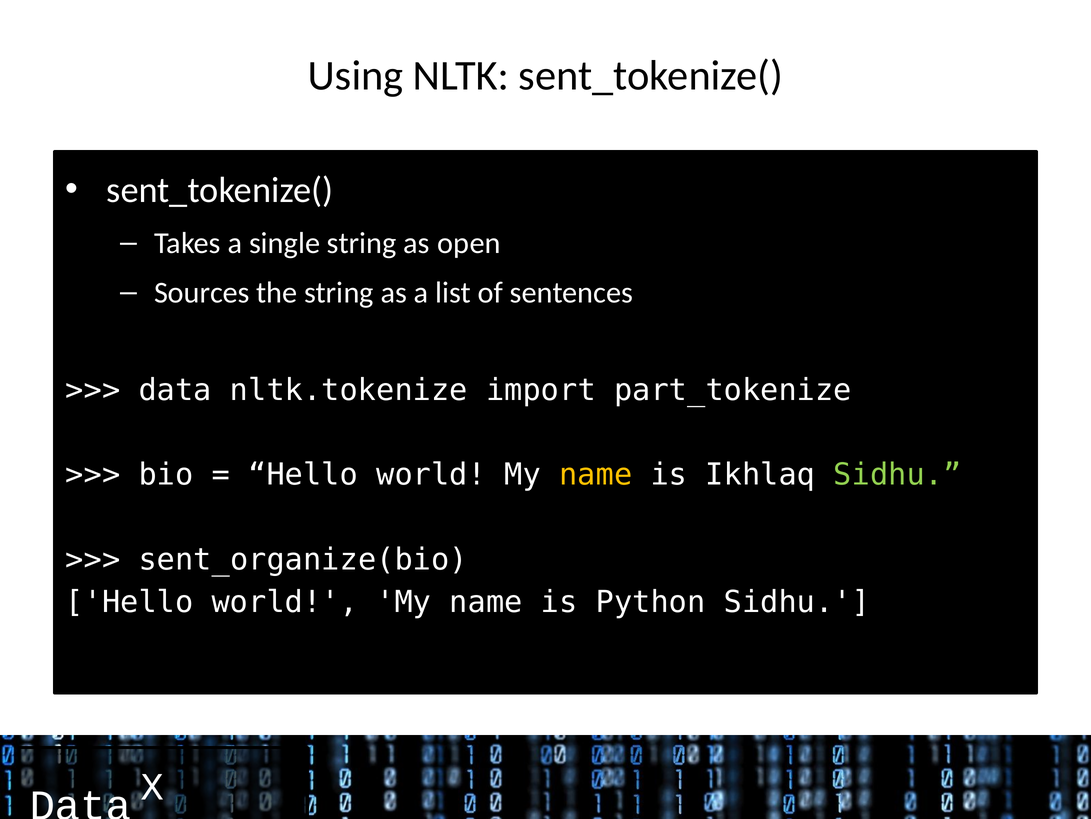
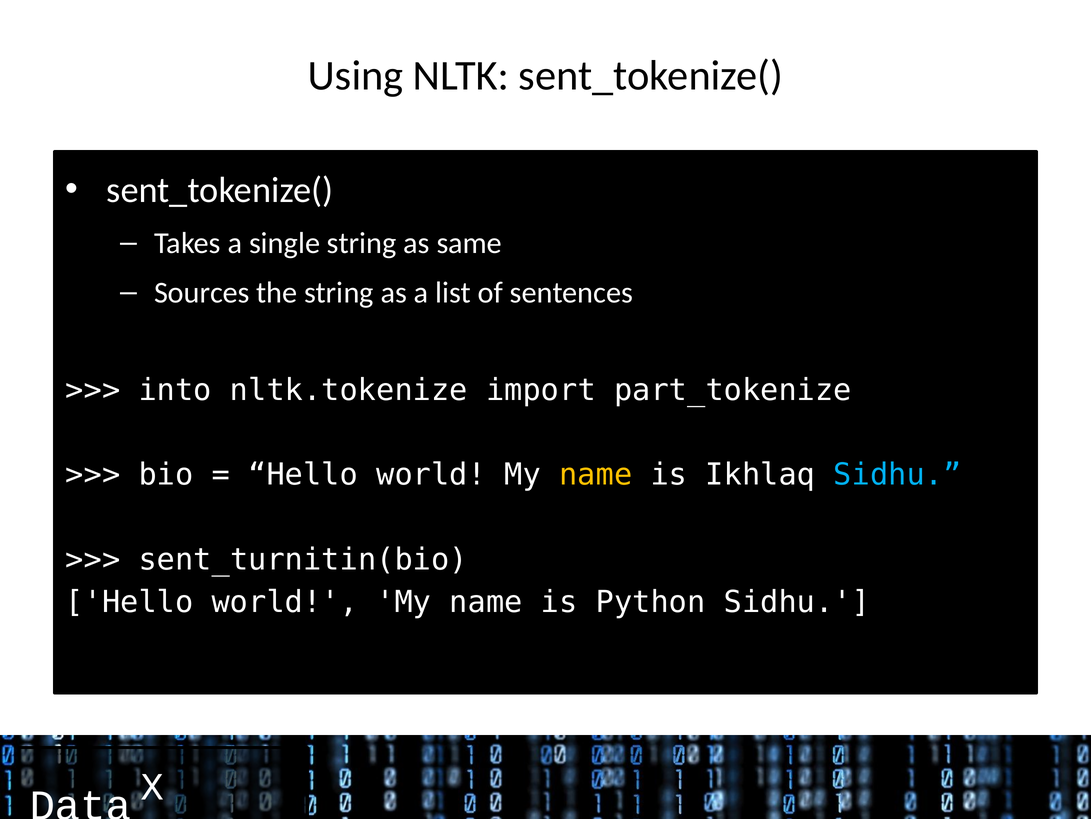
open: open -> same (469, 243)
data: data -> into (175, 390)
Sidhu colour: light green -> light blue (898, 475)
sent_organize(bio: sent_organize(bio -> sent_turnitin(bio (303, 559)
